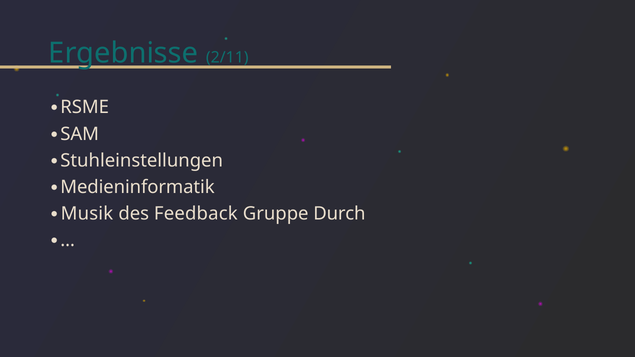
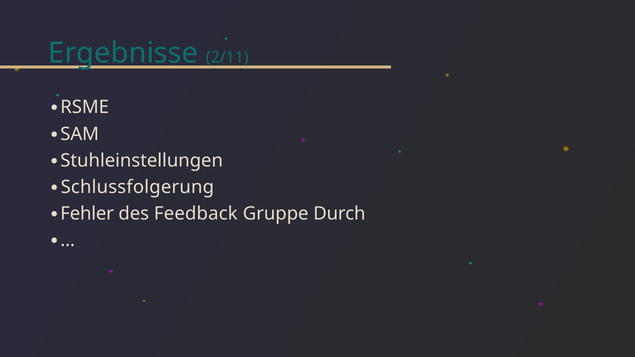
Medieninformatik: Medieninformatik -> Schlussfolgerung (137, 187)
Musik: Musik -> Fehler (87, 214)
